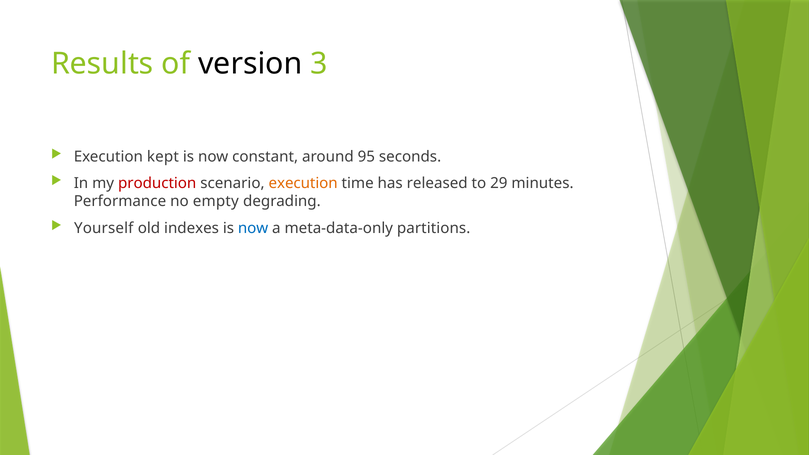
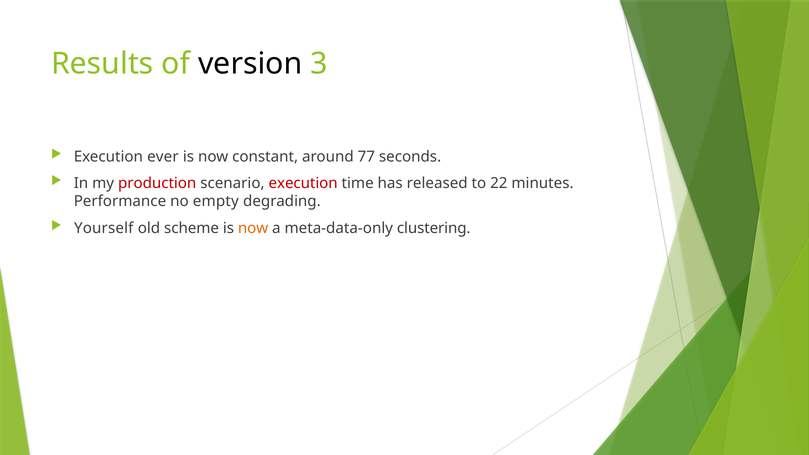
kept: kept -> ever (163, 157)
95: 95 -> 77 (366, 157)
execution colour: orange -> red (303, 183)
29: 29 -> 22 (499, 183)
indexes: indexes -> scheme (192, 228)
now colour: blue -> orange (253, 228)
partitions: partitions -> clustering (434, 228)
